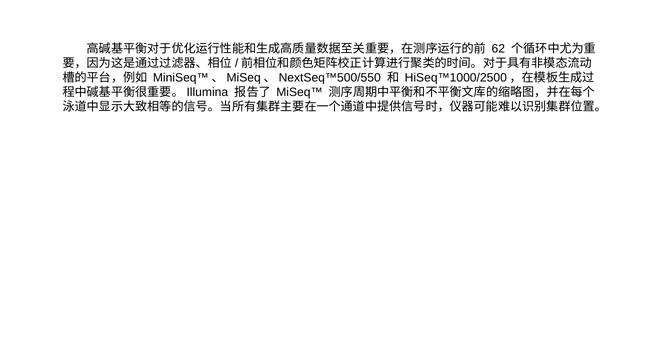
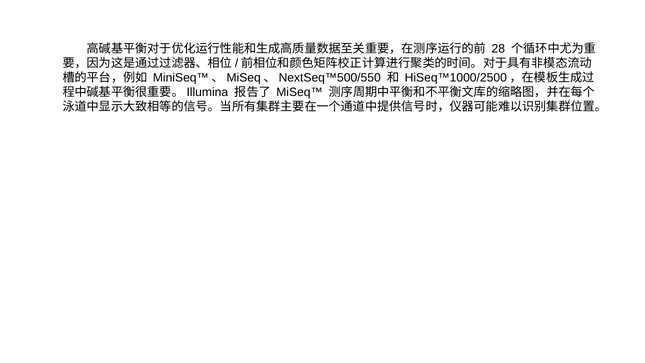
62: 62 -> 28 (498, 49)
